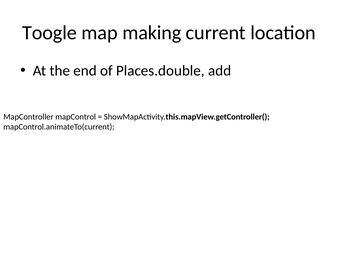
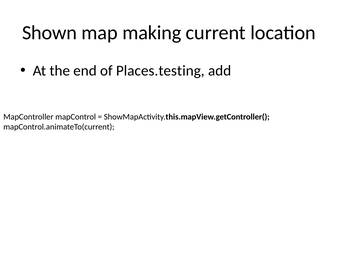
Toogle: Toogle -> Shown (50, 33)
Places.double: Places.double -> Places.testing (160, 71)
